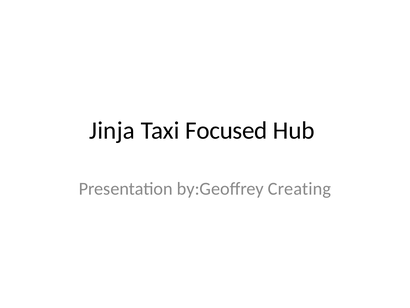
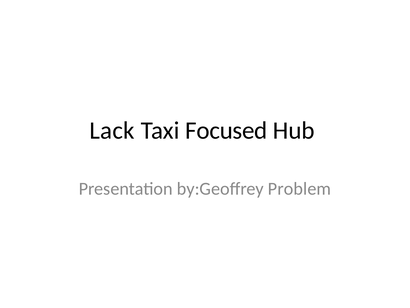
Jinja: Jinja -> Lack (112, 130)
Creating: Creating -> Problem (299, 189)
